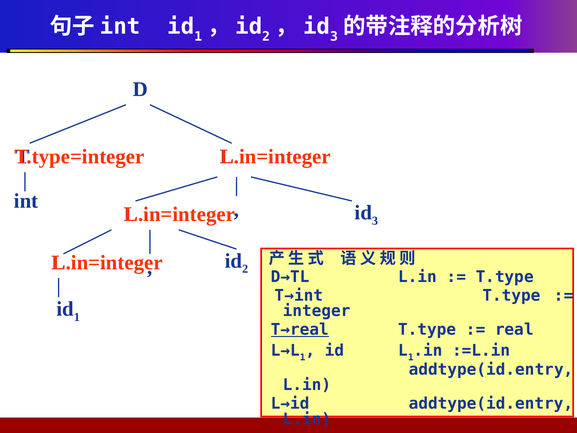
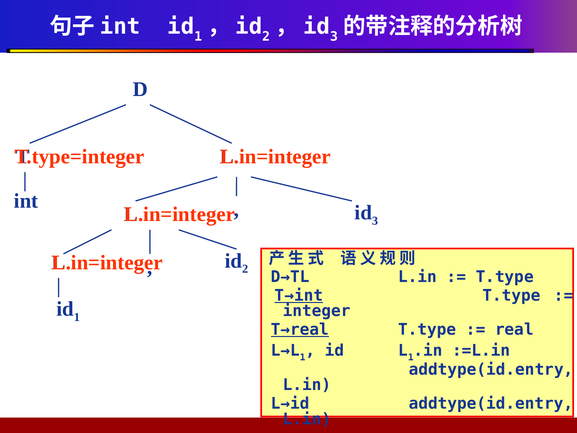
T→int underline: none -> present (299, 295)
